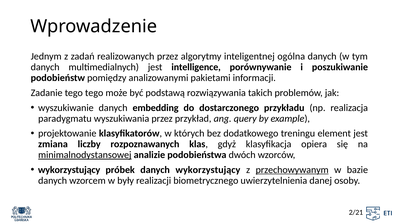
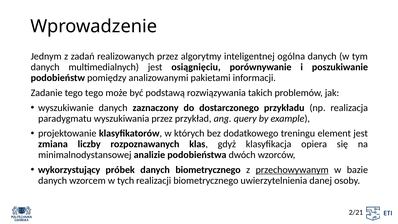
intelligence: intelligence -> osiągnięciu (196, 67)
embedding: embedding -> zaznaczony (156, 108)
minimalnodystansowej underline: present -> none (85, 155)
danych wykorzystujący: wykorzystujący -> biometrycznego (208, 170)
były: były -> tych (126, 180)
